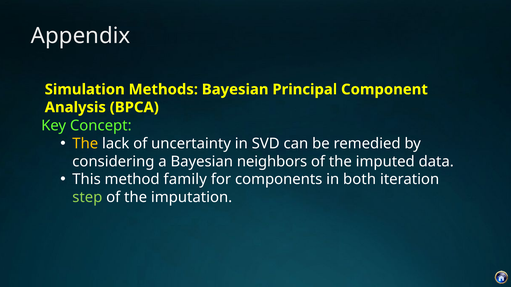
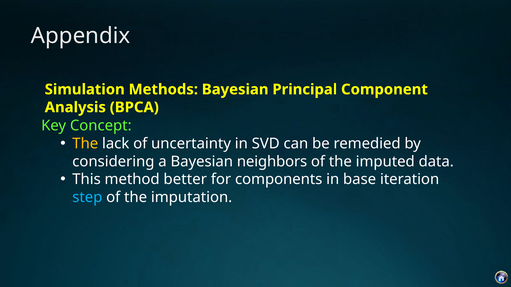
family: family -> better (185, 180)
both: both -> base (360, 180)
step colour: light green -> light blue (87, 197)
